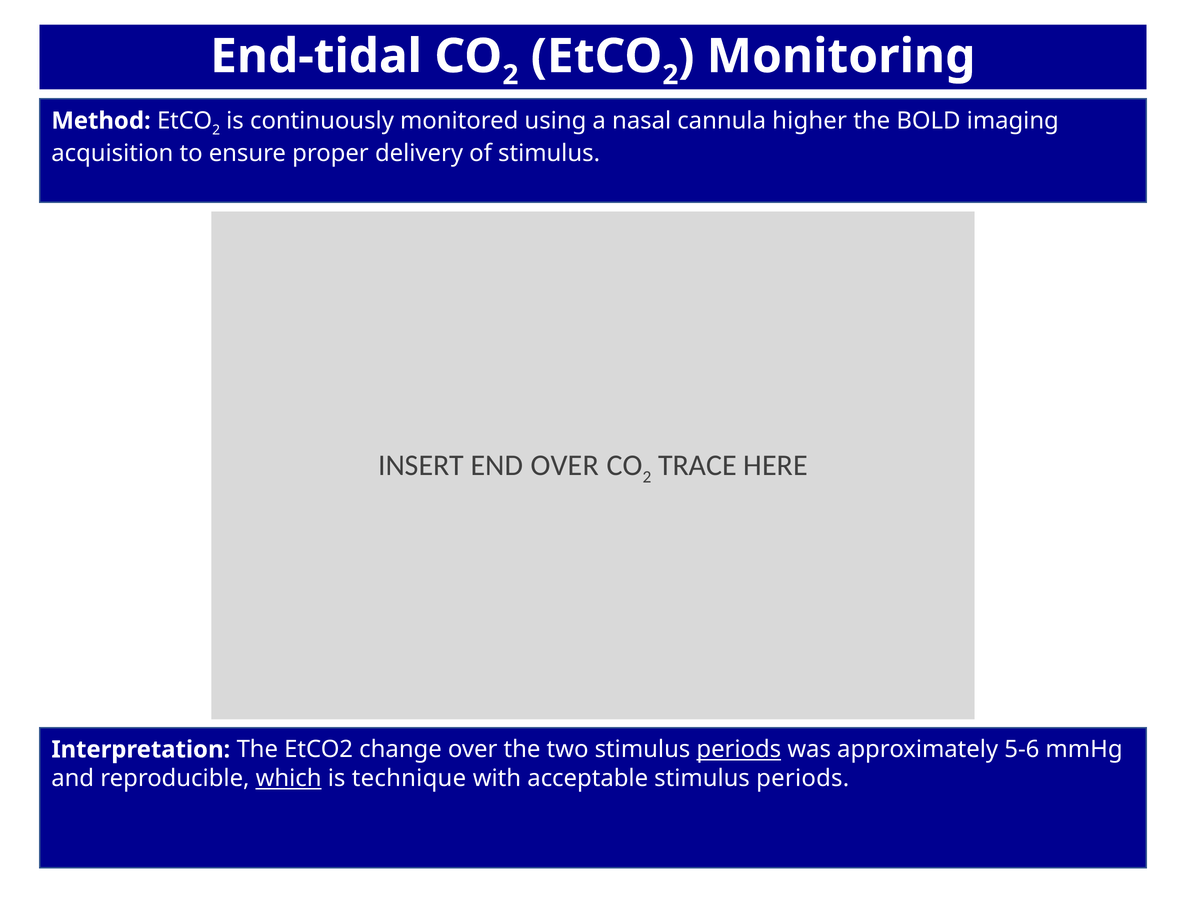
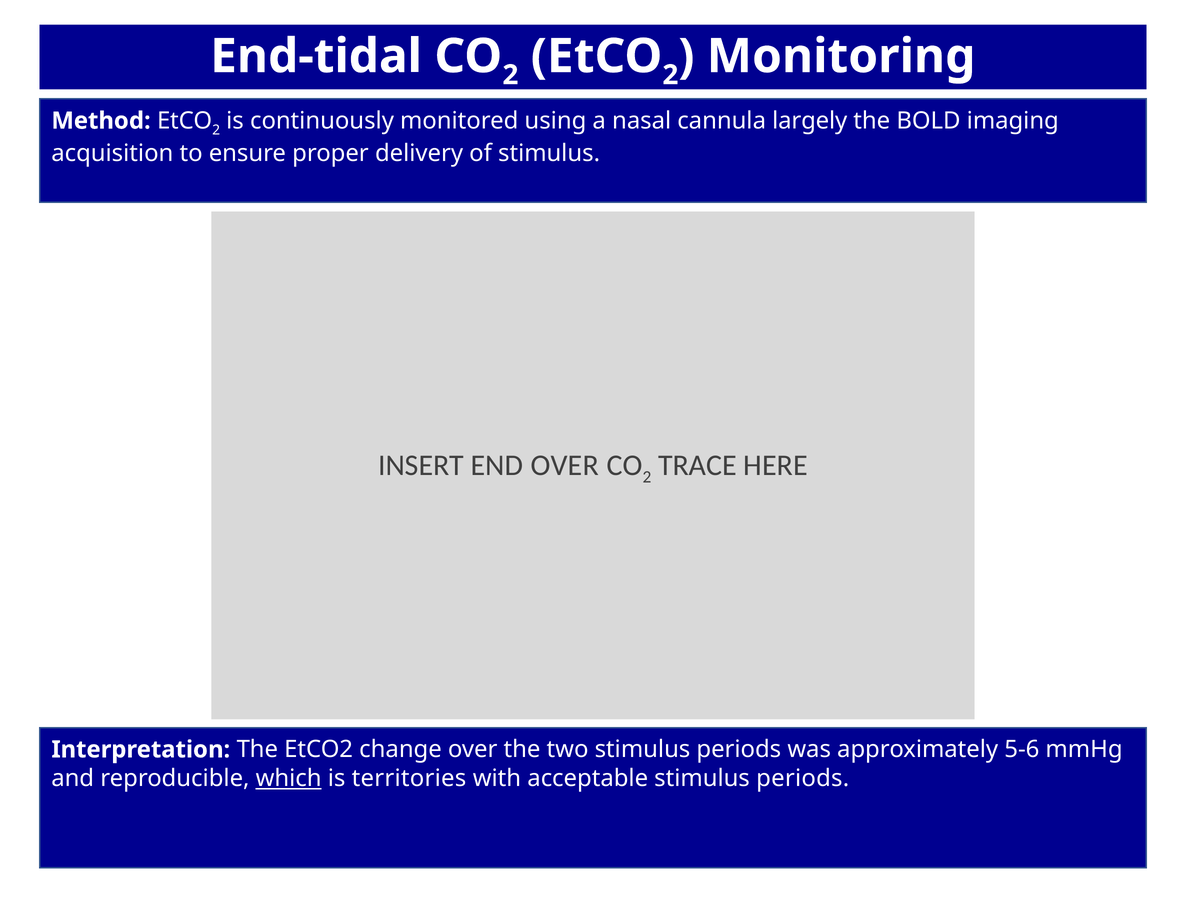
higher: higher -> largely (810, 121)
periods underline: present -> none (739, 749)
technique: technique -> territories (409, 778)
